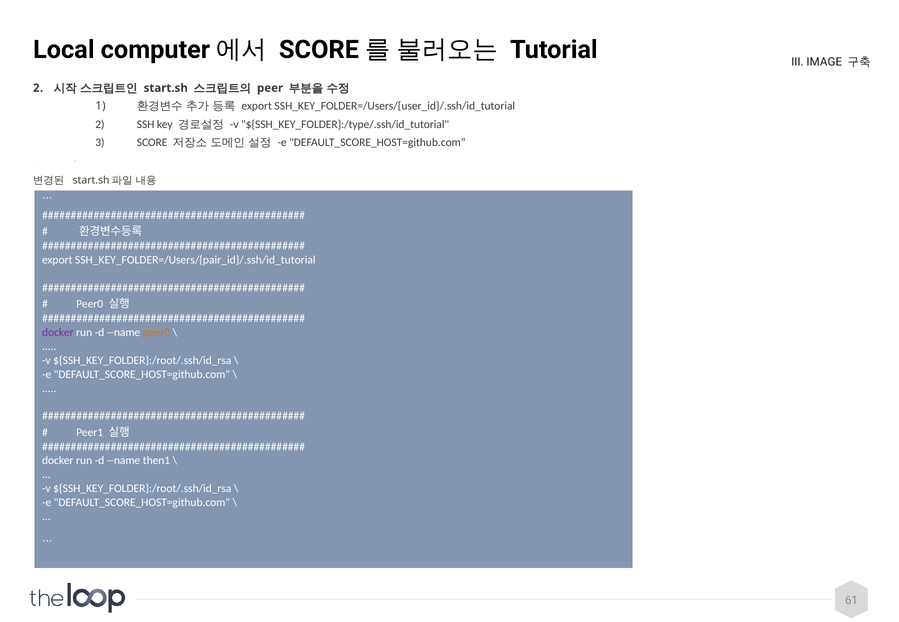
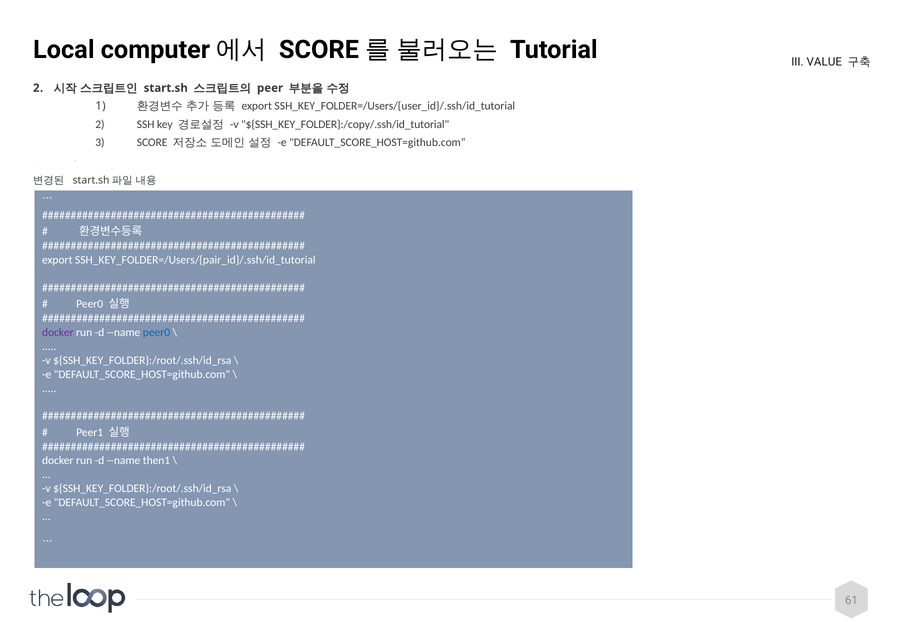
IMAGE: IMAGE -> VALUE (824, 62)
${SSH_KEY_FOLDER}:/type/.ssh/id_tutorial: ${SSH_KEY_FOLDER}:/type/.ssh/id_tutorial -> ${SSH_KEY_FOLDER}:/copy/.ssh/id_tutorial (345, 124)
peer0 colour: orange -> blue (156, 333)
